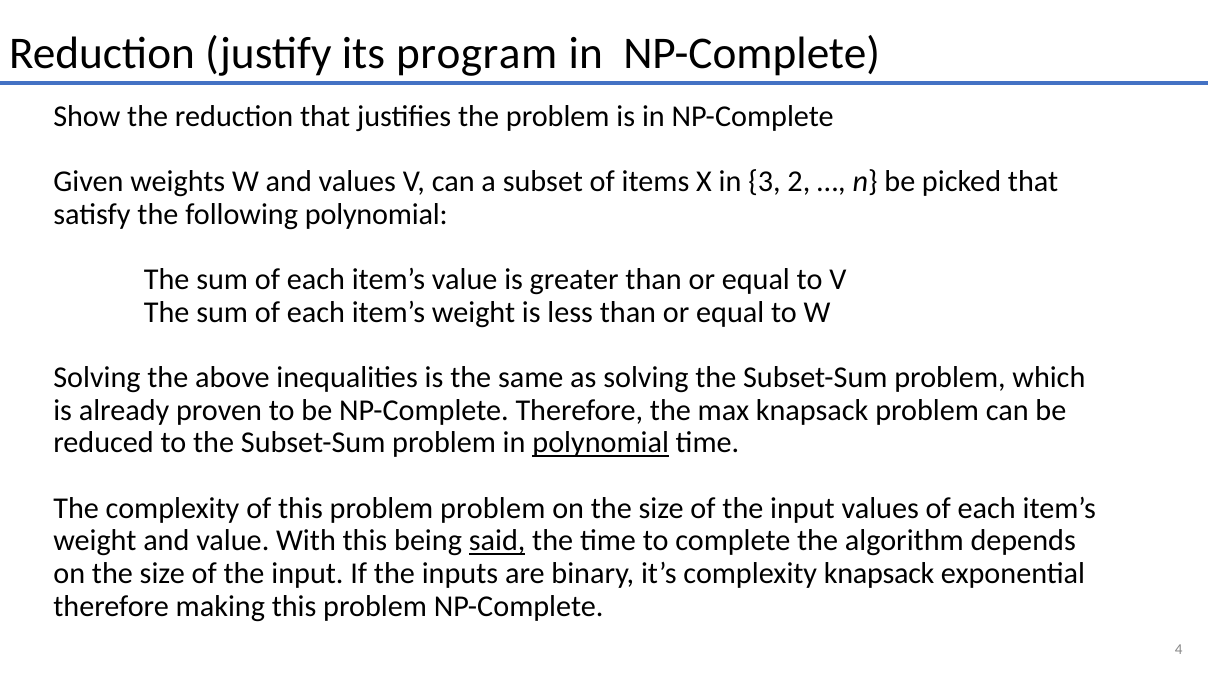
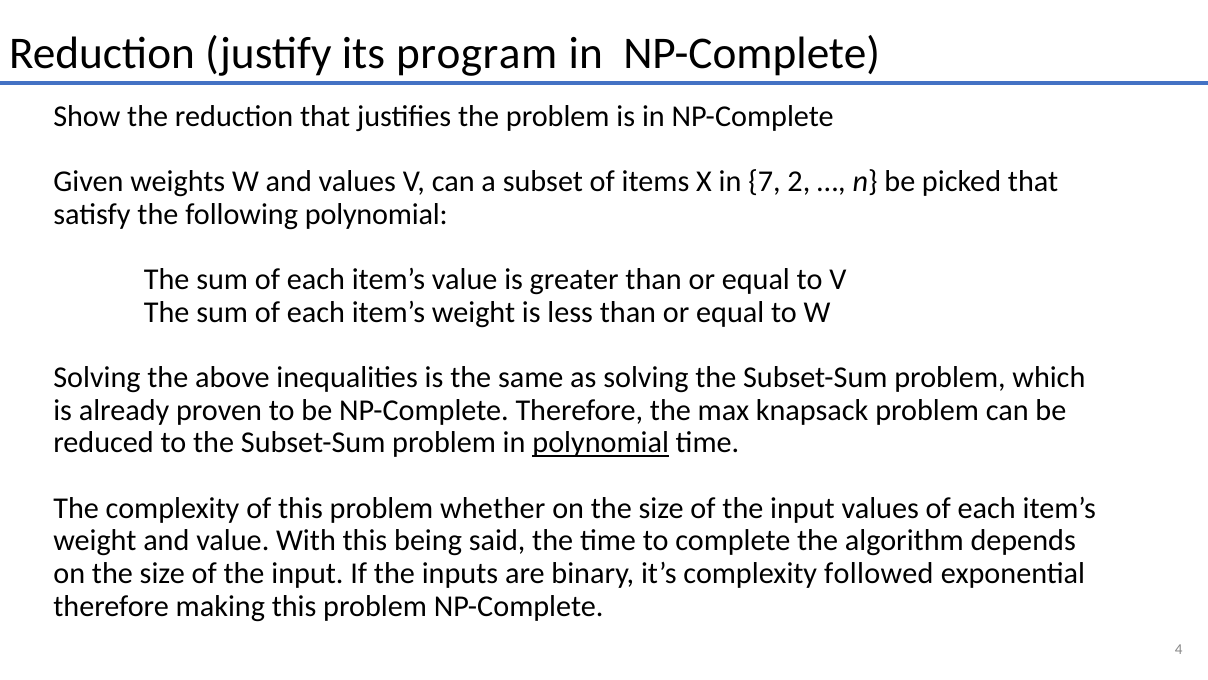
3: 3 -> 7 (765, 182)
problem problem: problem -> whether (493, 508)
said underline: present -> none (497, 540)
complexity knapsack: knapsack -> followed (879, 573)
